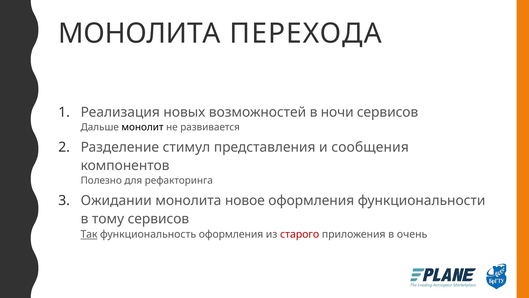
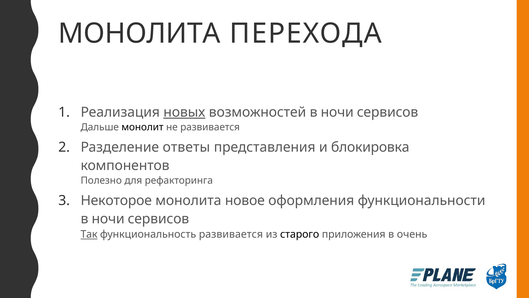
новых underline: none -> present (184, 112)
стимул: стимул -> ответы (186, 147)
сообщения: сообщения -> блокировка (370, 147)
Ожидании: Ожидании -> Некоторое (116, 200)
тому: тому -> ночи (108, 219)
функциональность оформления: оформления -> развивается (231, 234)
старого colour: red -> black (300, 234)
